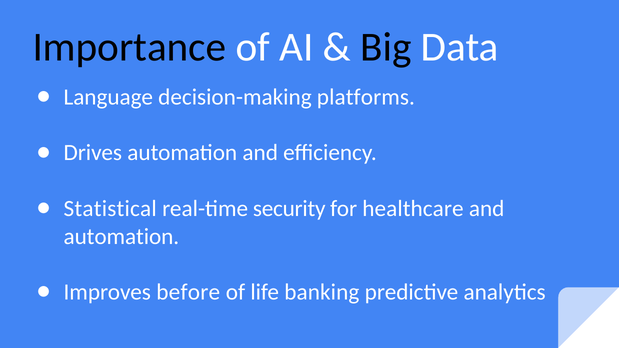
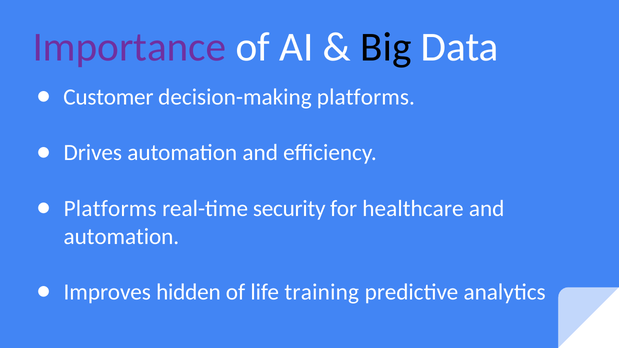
Importance colour: black -> purple (129, 47)
Language: Language -> Customer (108, 97)
Statistical: Statistical -> Platforms (110, 209)
before: before -> hidden (188, 292)
banking: banking -> training (322, 292)
